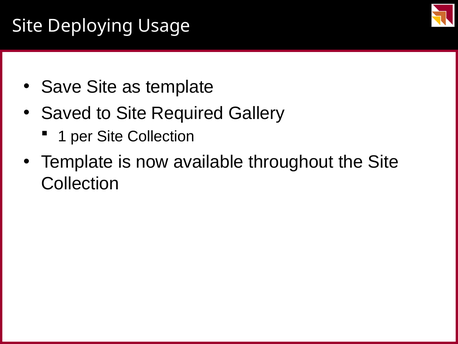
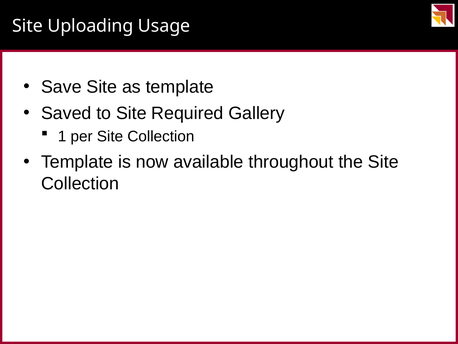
Deploying: Deploying -> Uploading (91, 26)
